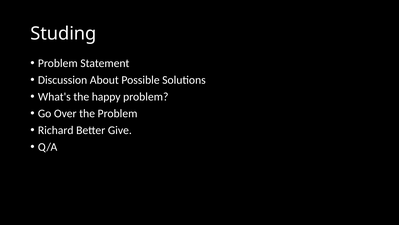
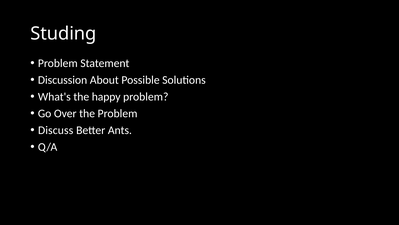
Richard: Richard -> Discuss (56, 130)
Give: Give -> Ants (120, 130)
